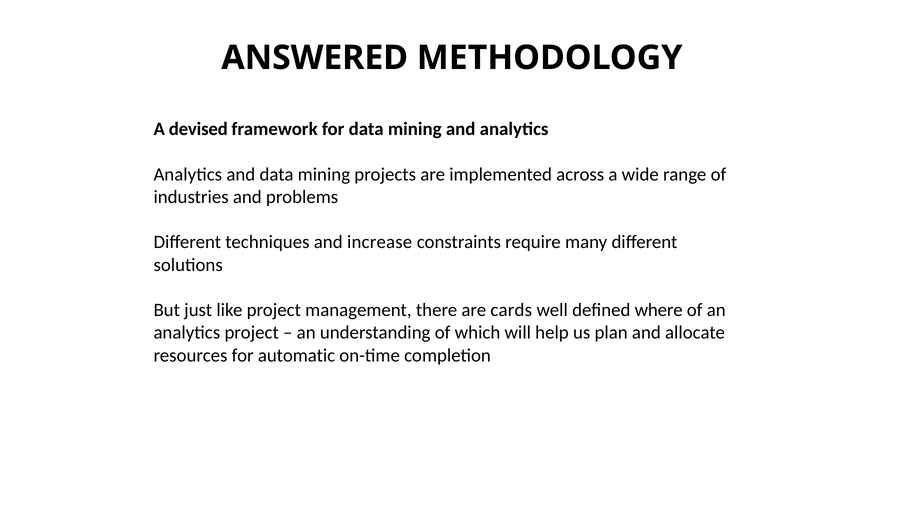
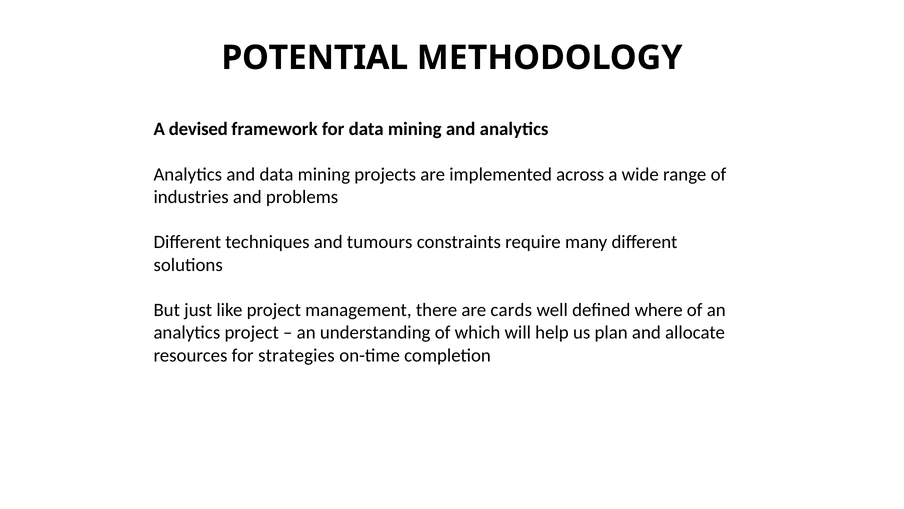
ANSWERED: ANSWERED -> POTENTIAL (315, 58)
increase: increase -> tumours (380, 242)
automatic: automatic -> strategies (296, 355)
